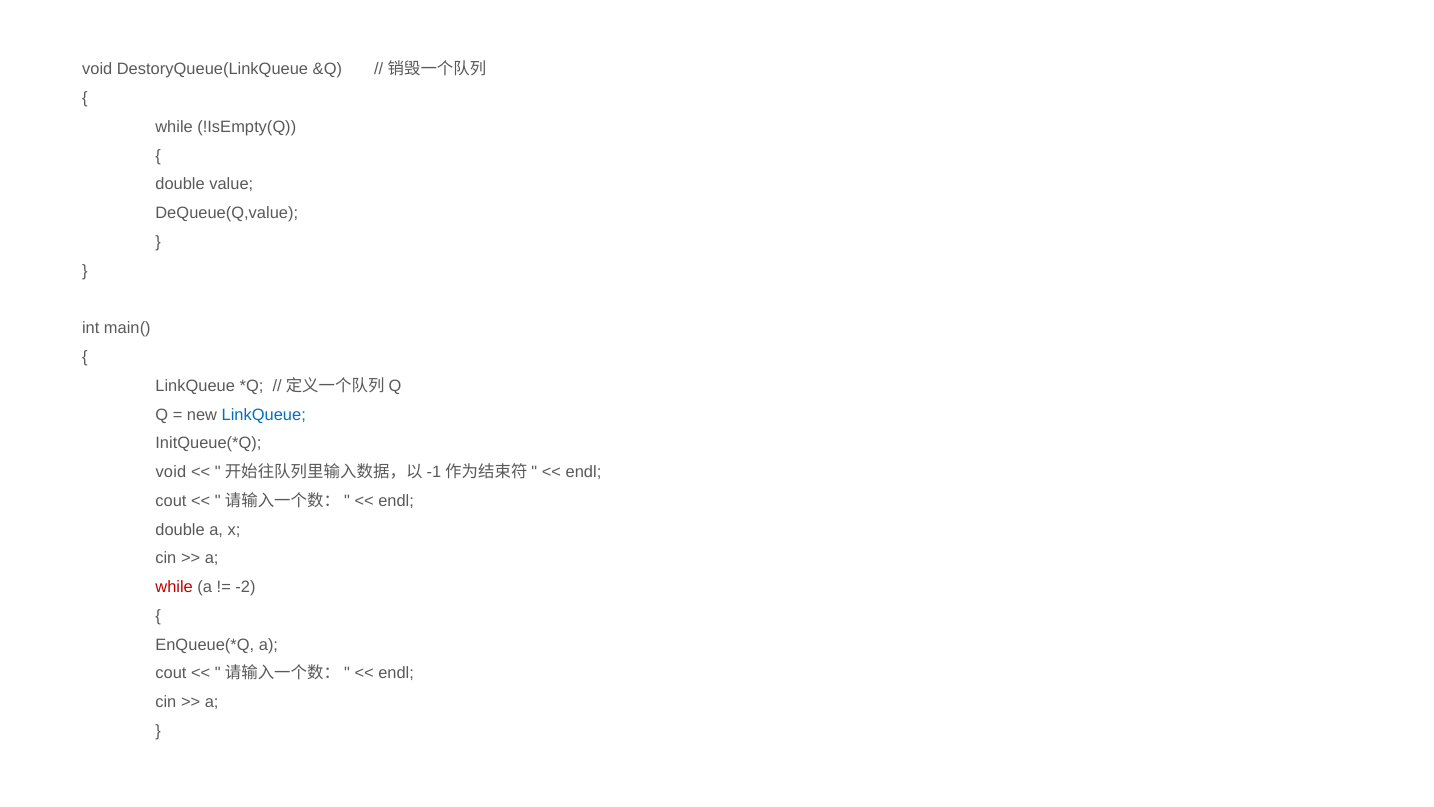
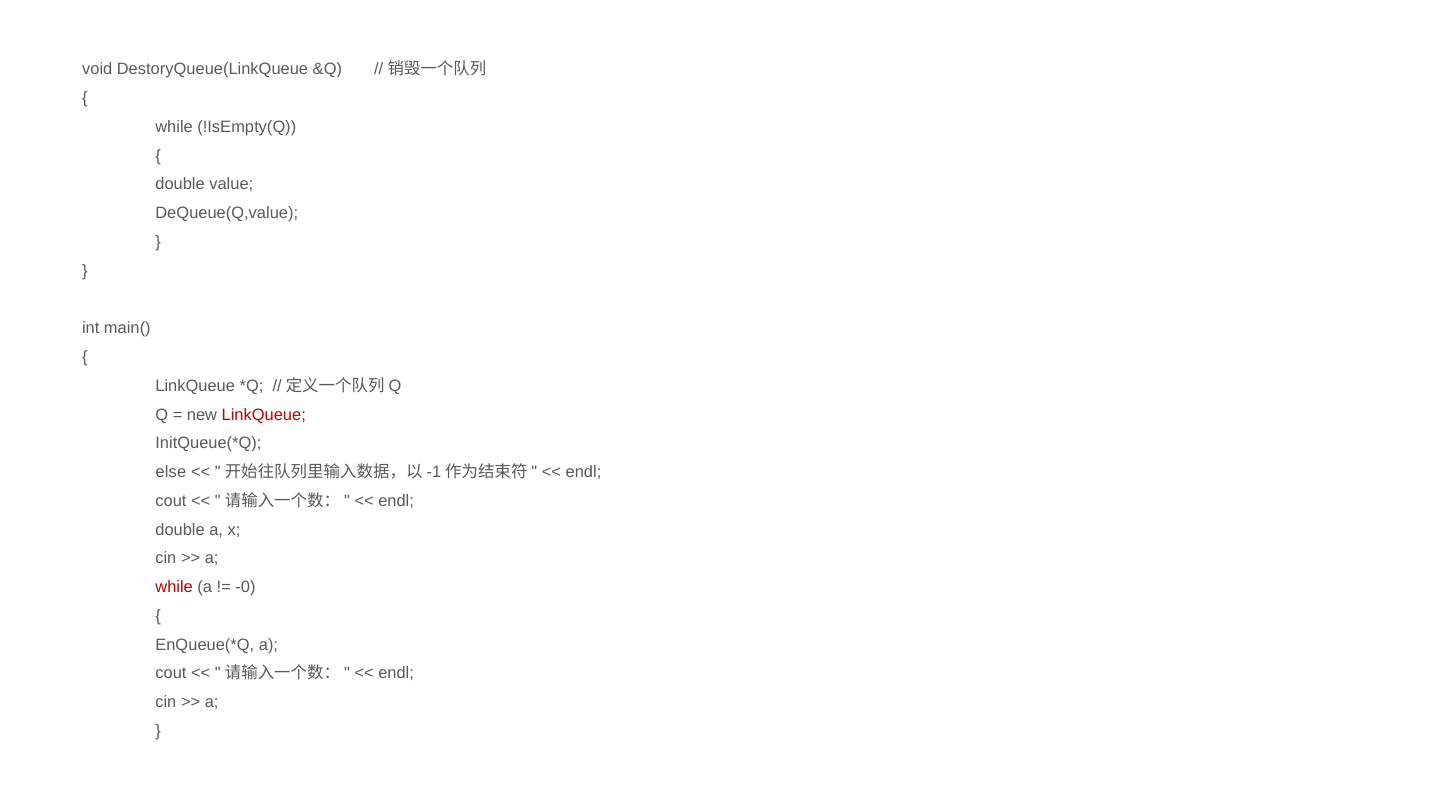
LinkQueue colour: blue -> red (264, 414)
void: void -> else (171, 472)
-2: -2 -> -0 (245, 587)
